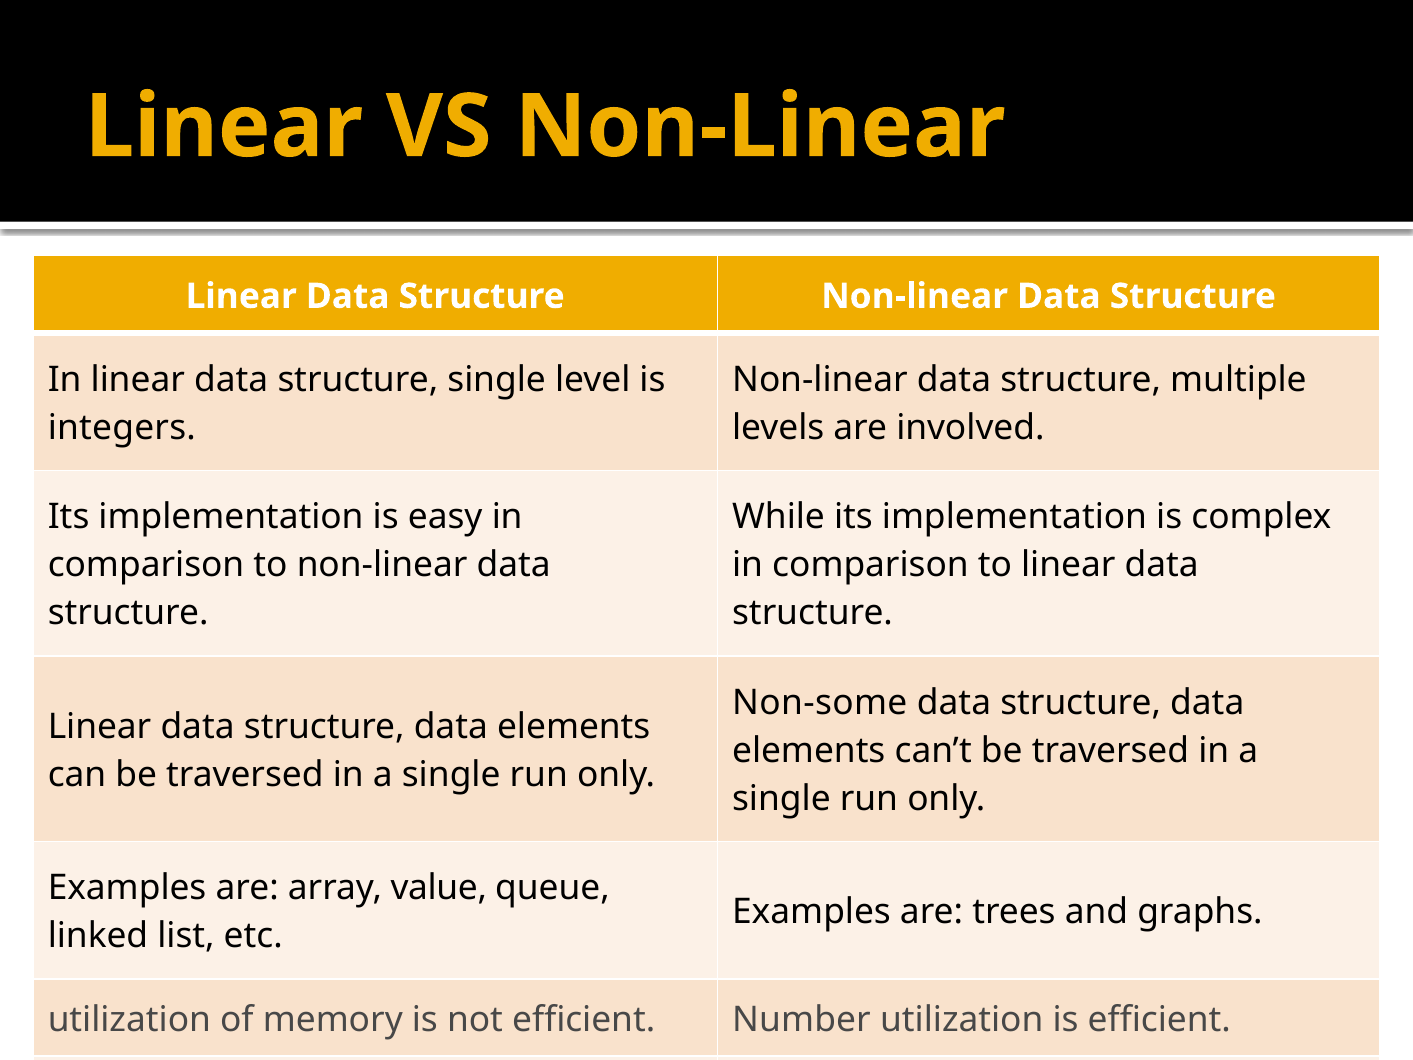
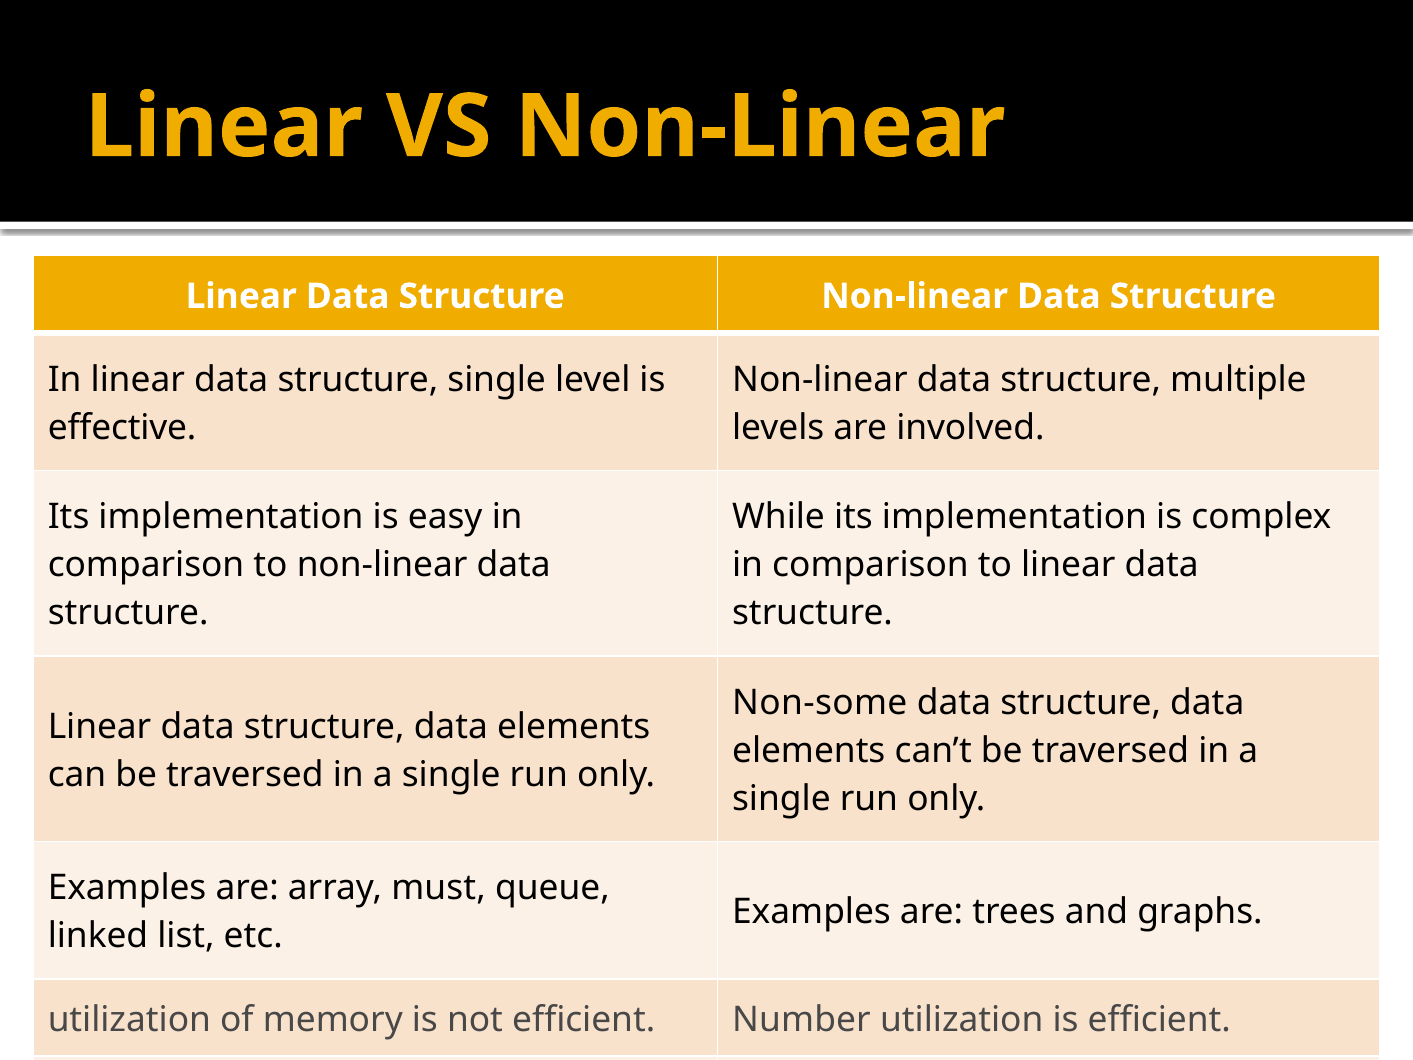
integers: integers -> effective (122, 428)
value: value -> must (439, 888)
